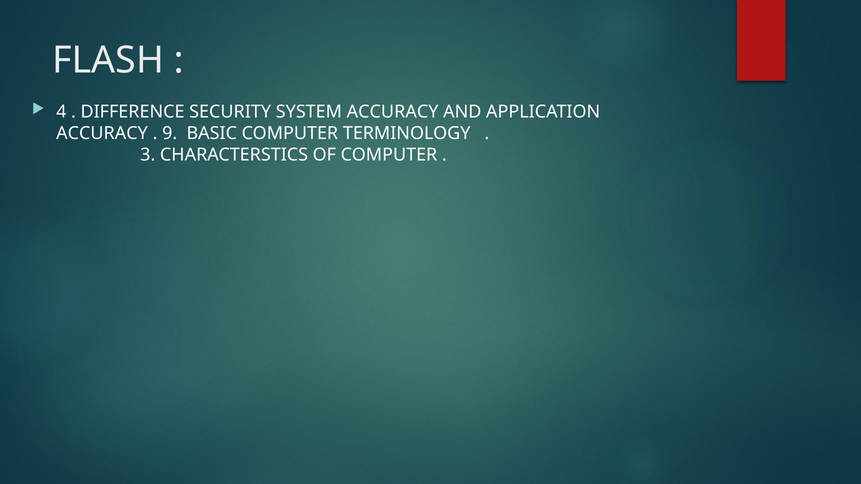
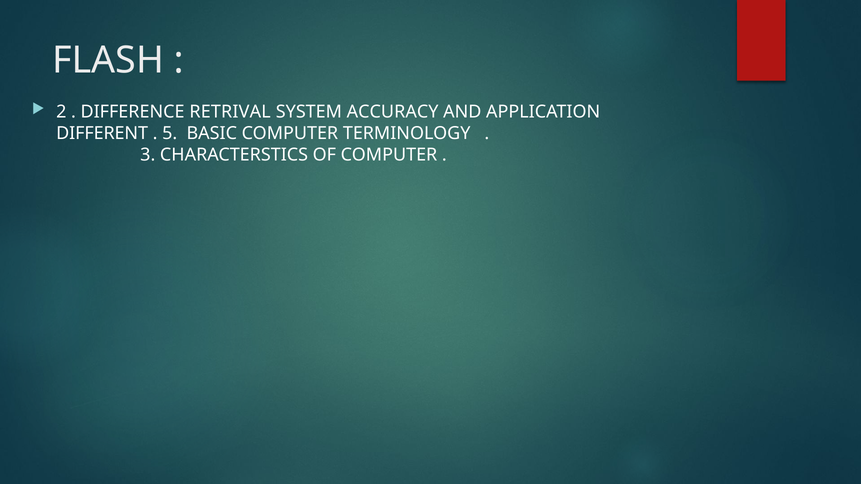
4: 4 -> 2 (61, 112)
SECURITY: SECURITY -> RETRIVAL (230, 112)
ACCURACY: ACCURACY -> DIFFERENT (102, 133)
9: 9 -> 5 (170, 133)
